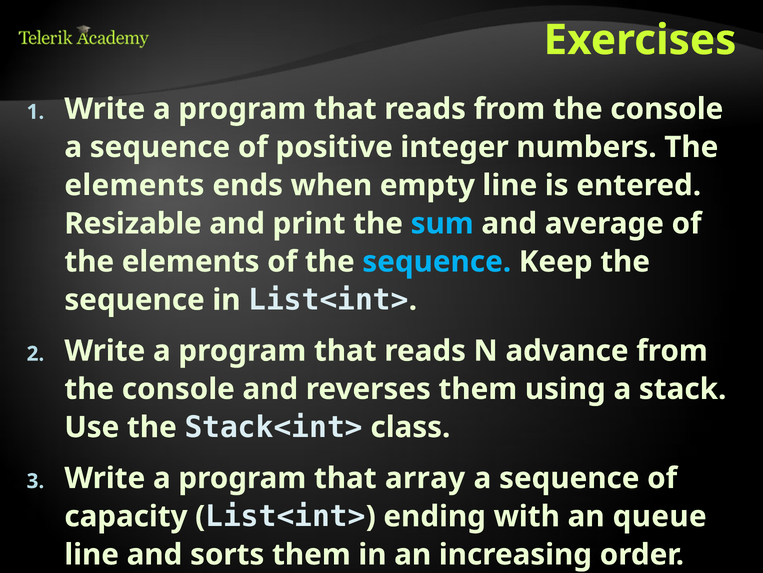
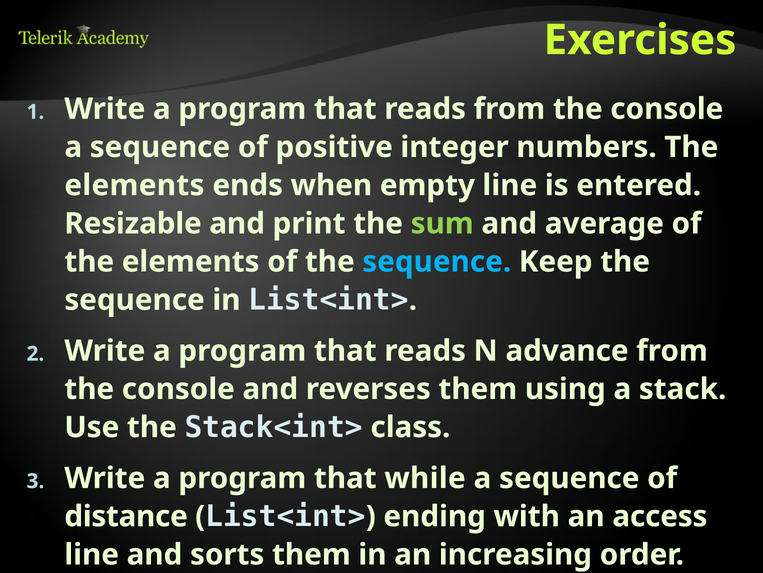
sum colour: light blue -> light green (442, 223)
array: array -> while (425, 478)
capacity: capacity -> distance (126, 516)
queue: queue -> access (660, 516)
